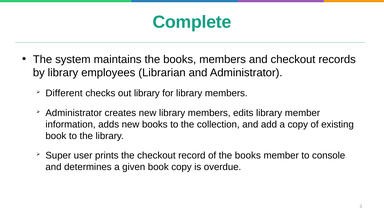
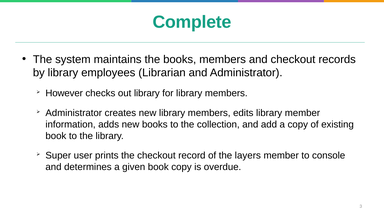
Different: Different -> However (64, 93)
of the books: books -> layers (248, 156)
